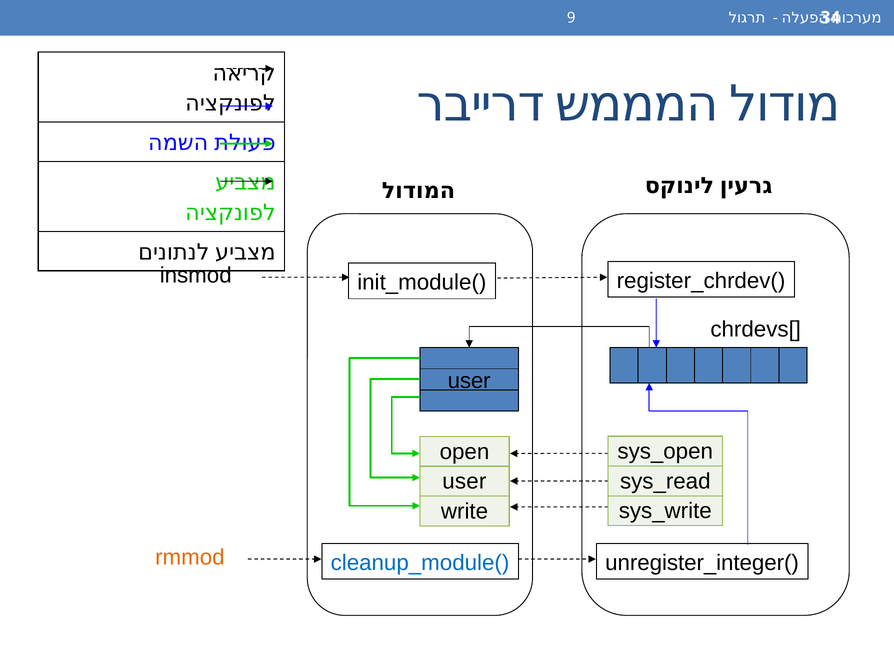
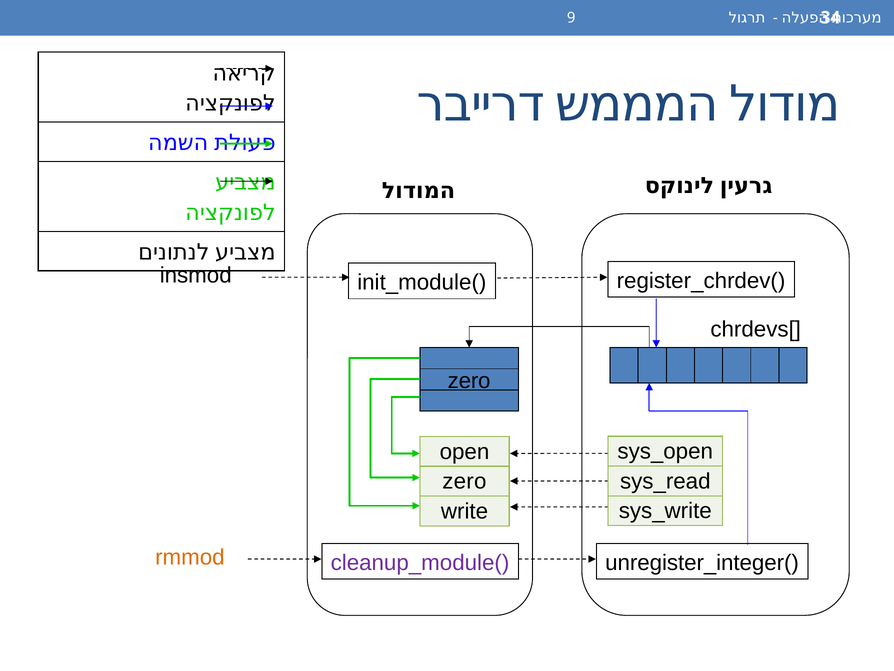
user: user -> zero (469, 381)
user: user -> zero (464, 481)
cleanup_module( colour: blue -> purple (420, 562)
